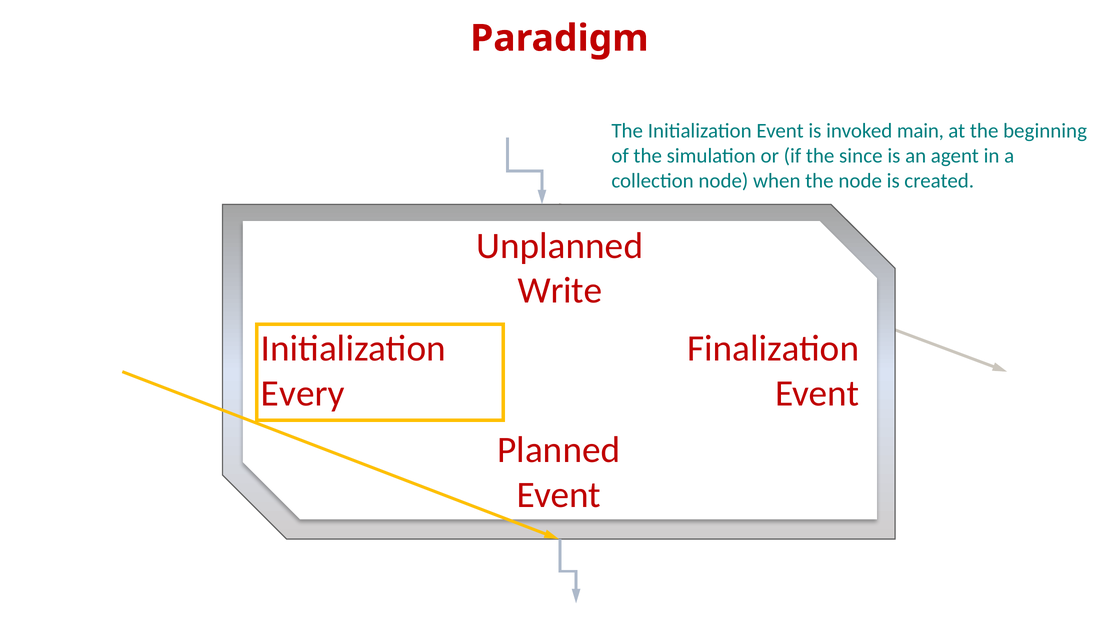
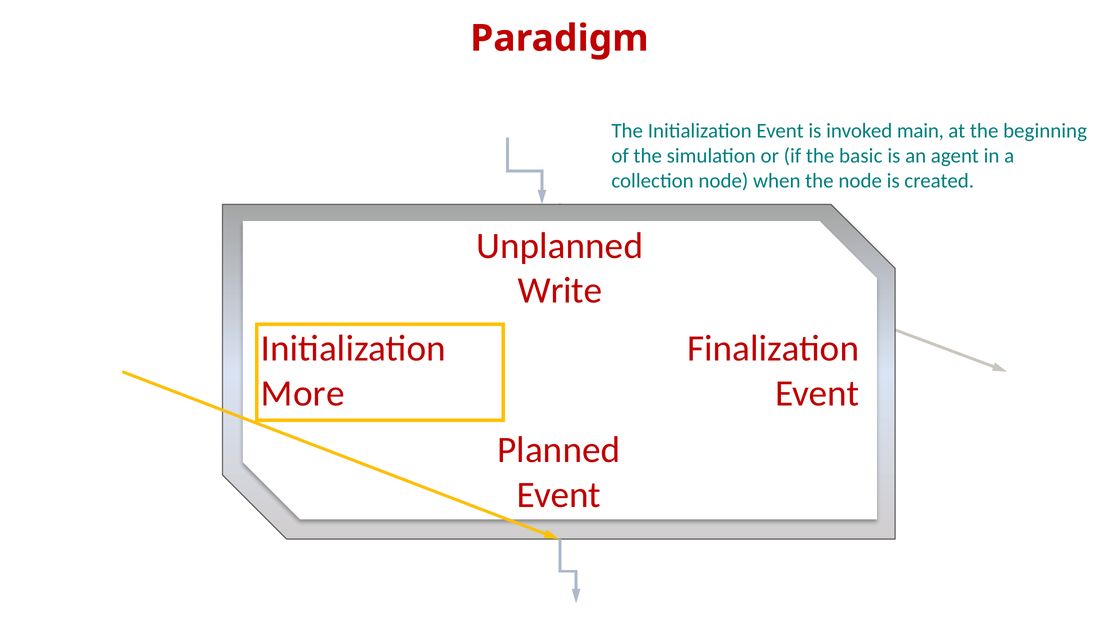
since: since -> basic (861, 156)
Every: Every -> More (303, 393)
